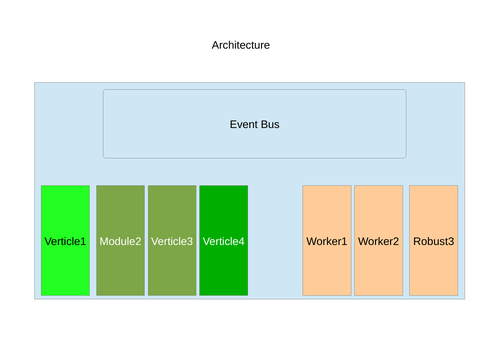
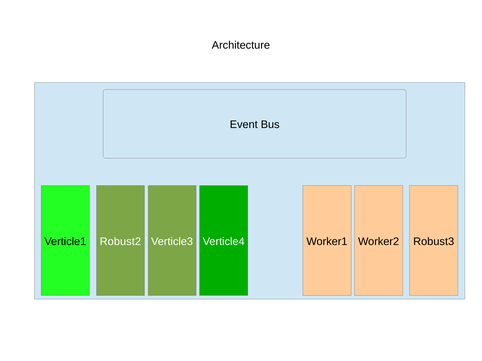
Module2: Module2 -> Robust2 (120, 242)
